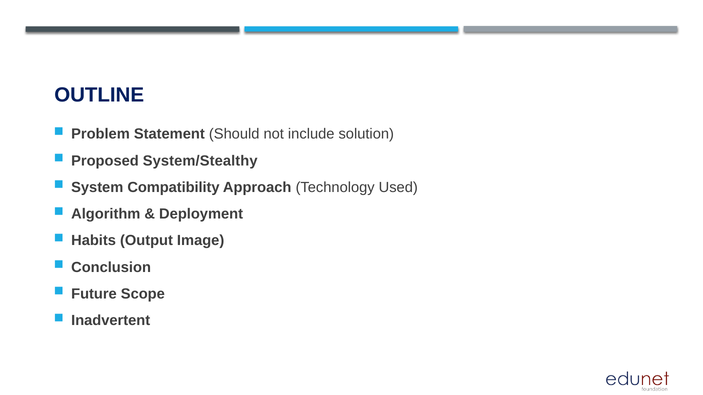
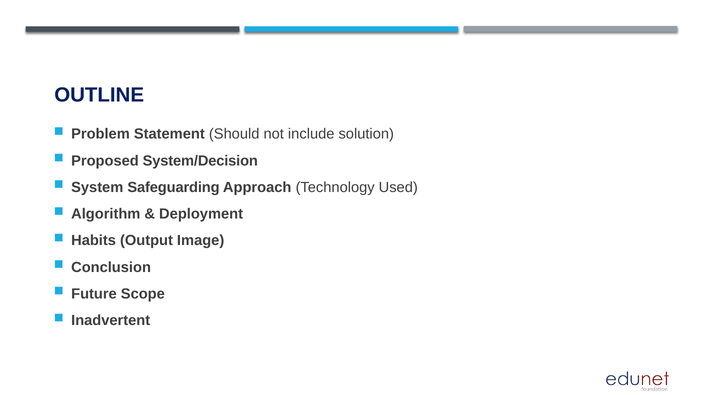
System/Stealthy: System/Stealthy -> System/Decision (200, 161)
Compatibility: Compatibility -> Safeguarding (174, 188)
